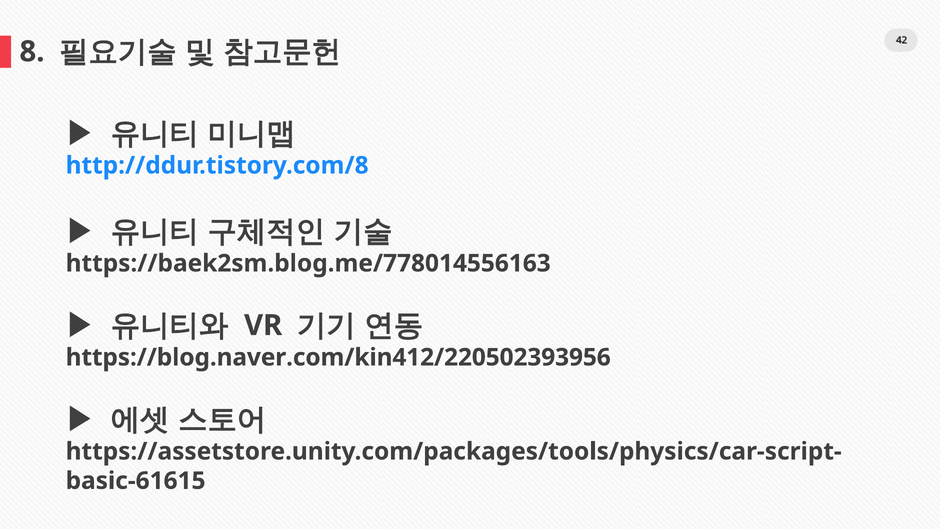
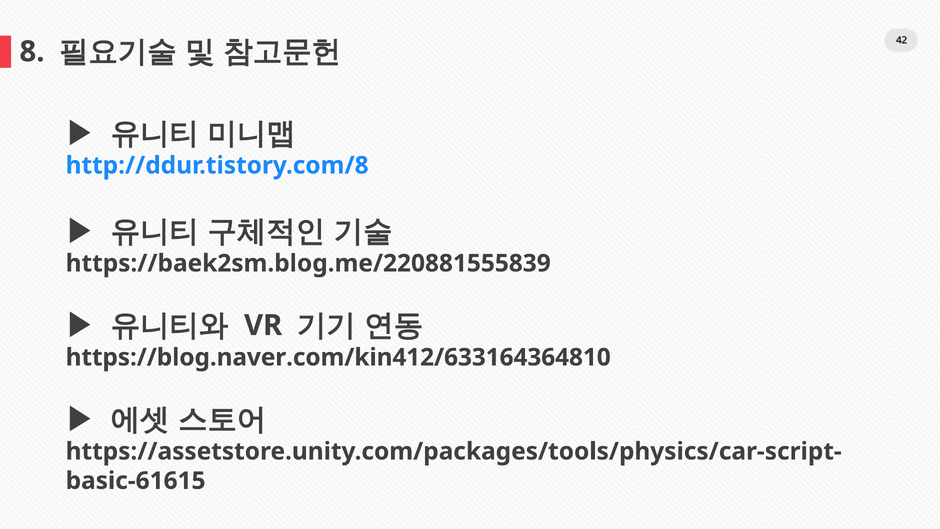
https://baek2sm.blog.me/778014556163: https://baek2sm.blog.me/778014556163 -> https://baek2sm.blog.me/220881555839 (308, 263)
https://blog.naver.com/kin412/220502393956: https://blog.naver.com/kin412/220502393956 -> https://blog.naver.com/kin412/633164364810 (338, 357)
